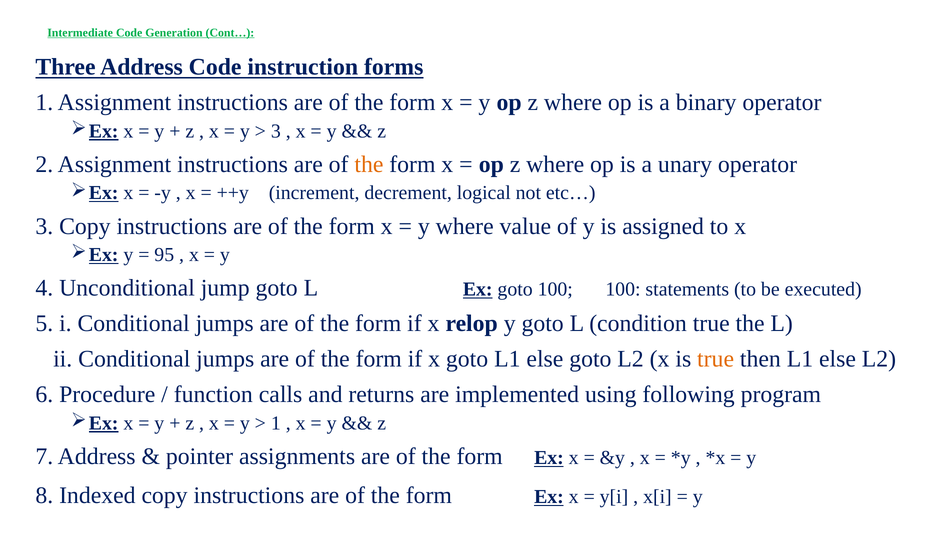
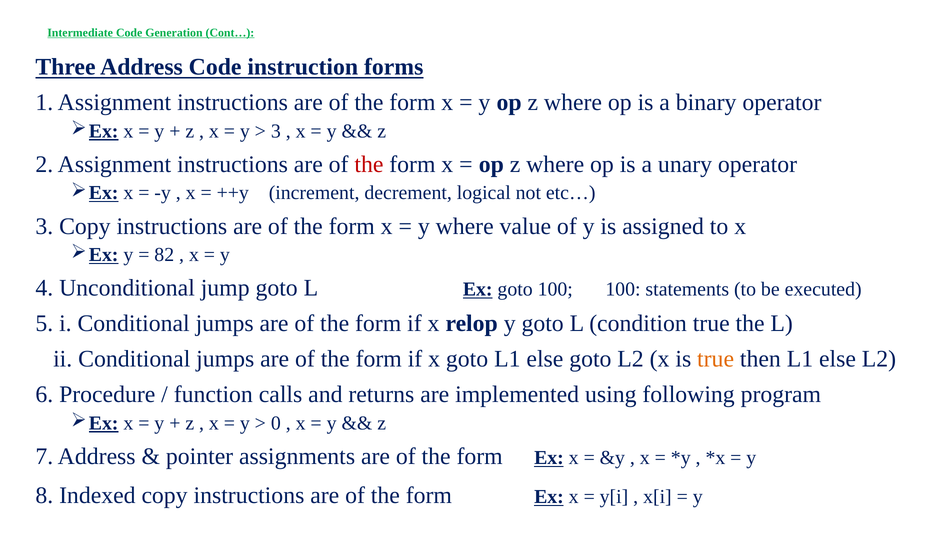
the colour: orange -> red (369, 165)
95: 95 -> 82 (164, 255)
1: 1 -> 0 (276, 423)
